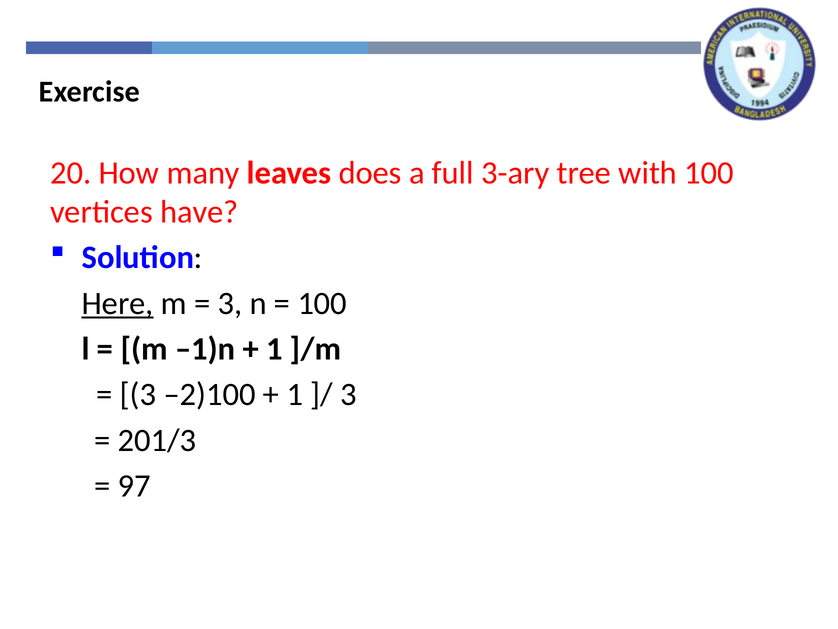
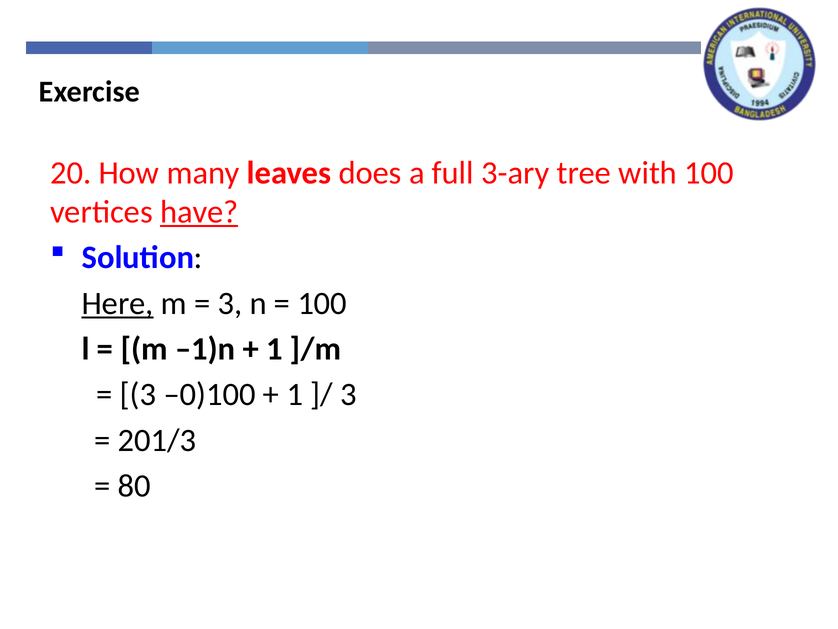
have underline: none -> present (199, 212)
–2)100: –2)100 -> –0)100 (210, 394)
97: 97 -> 80 (134, 486)
